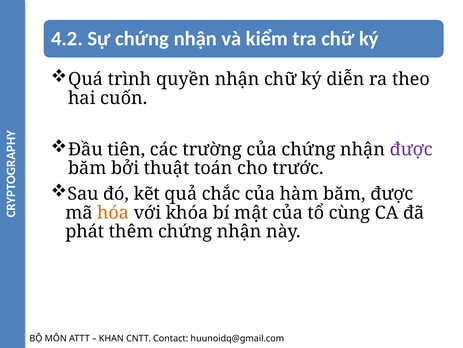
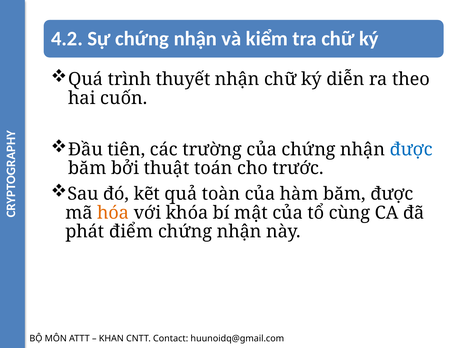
quyền: quyền -> thuyết (183, 79)
được colour: purple -> blue (411, 149)
chắc: chắc -> toàn (221, 193)
thêm: thêm -> điểm (131, 231)
